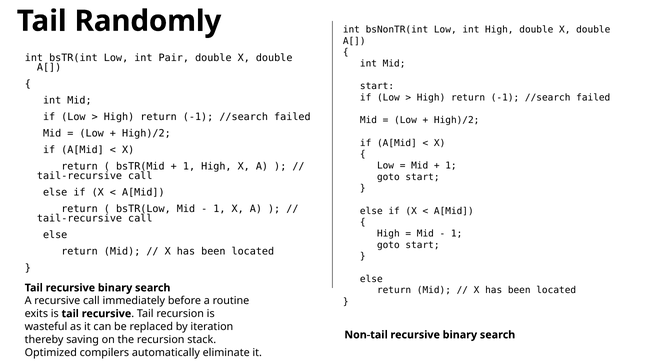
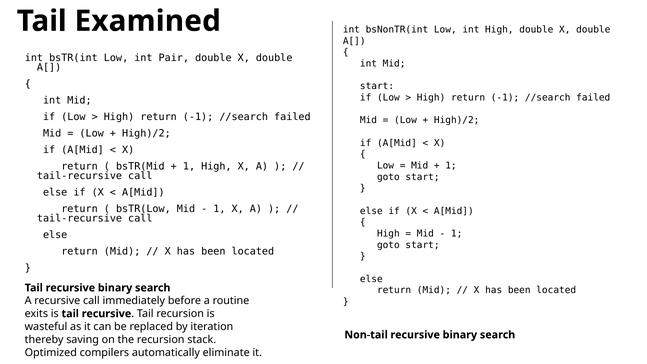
Randomly: Randomly -> Examined (148, 21)
